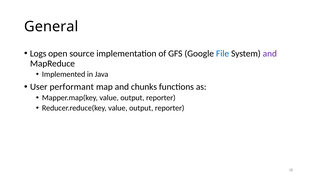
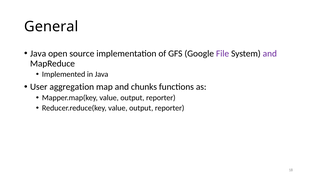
Logs: Logs -> Java (38, 54)
File colour: blue -> purple (223, 54)
performant: performant -> aggregation (72, 87)
